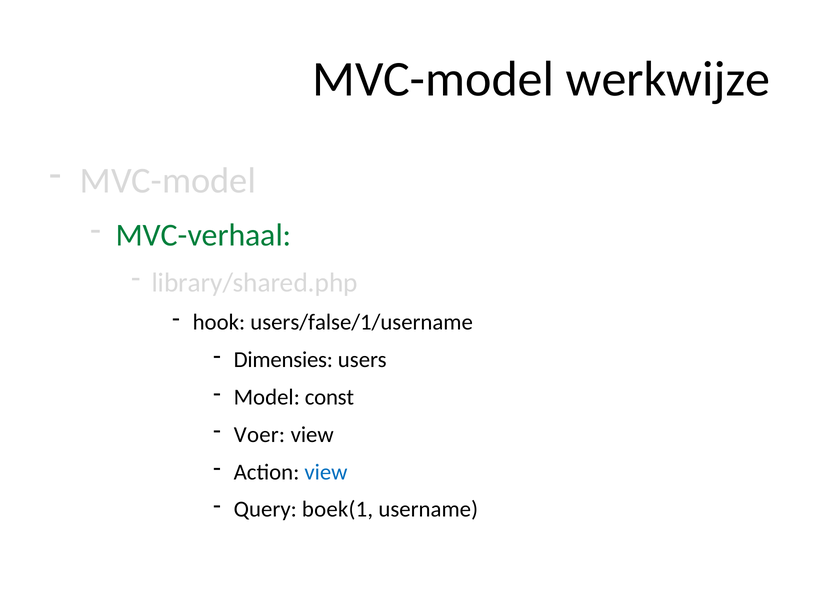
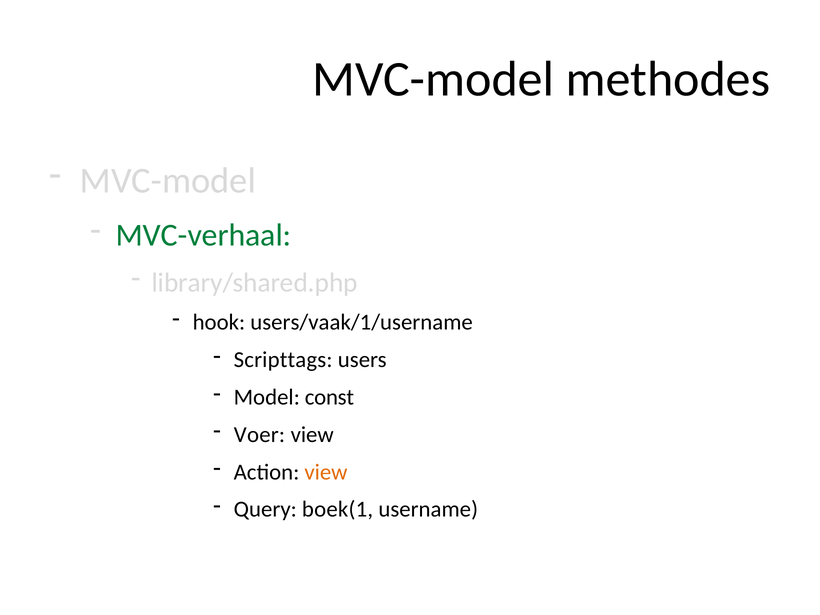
werkwijze: werkwijze -> methodes (668, 79)
users/false/1/username: users/false/1/username -> users/vaak/1/username (362, 322)
Dimensies: Dimensies -> Scripttags (283, 360)
view colour: blue -> orange (326, 472)
